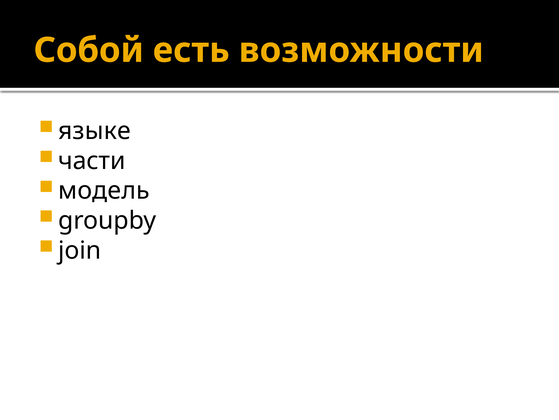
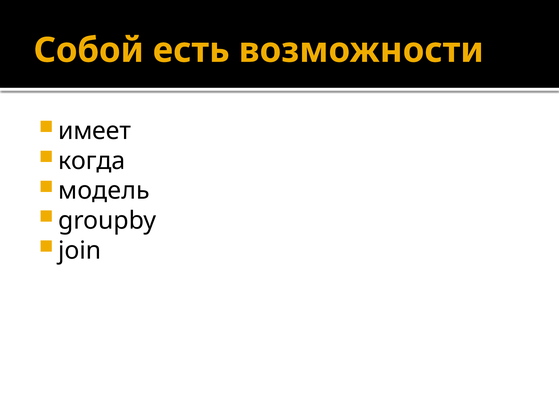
языке: языке -> имеет (95, 131)
части: части -> когда (92, 161)
